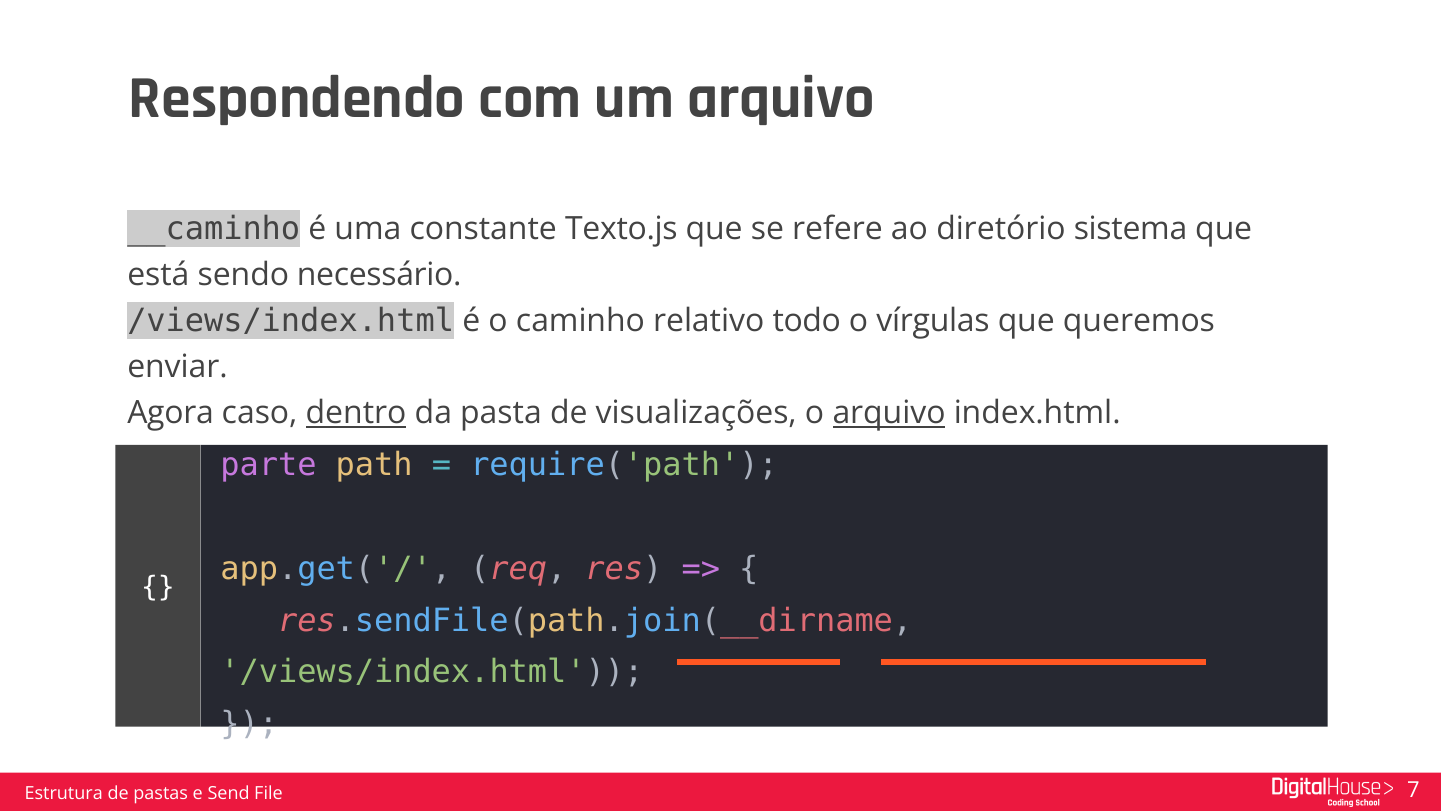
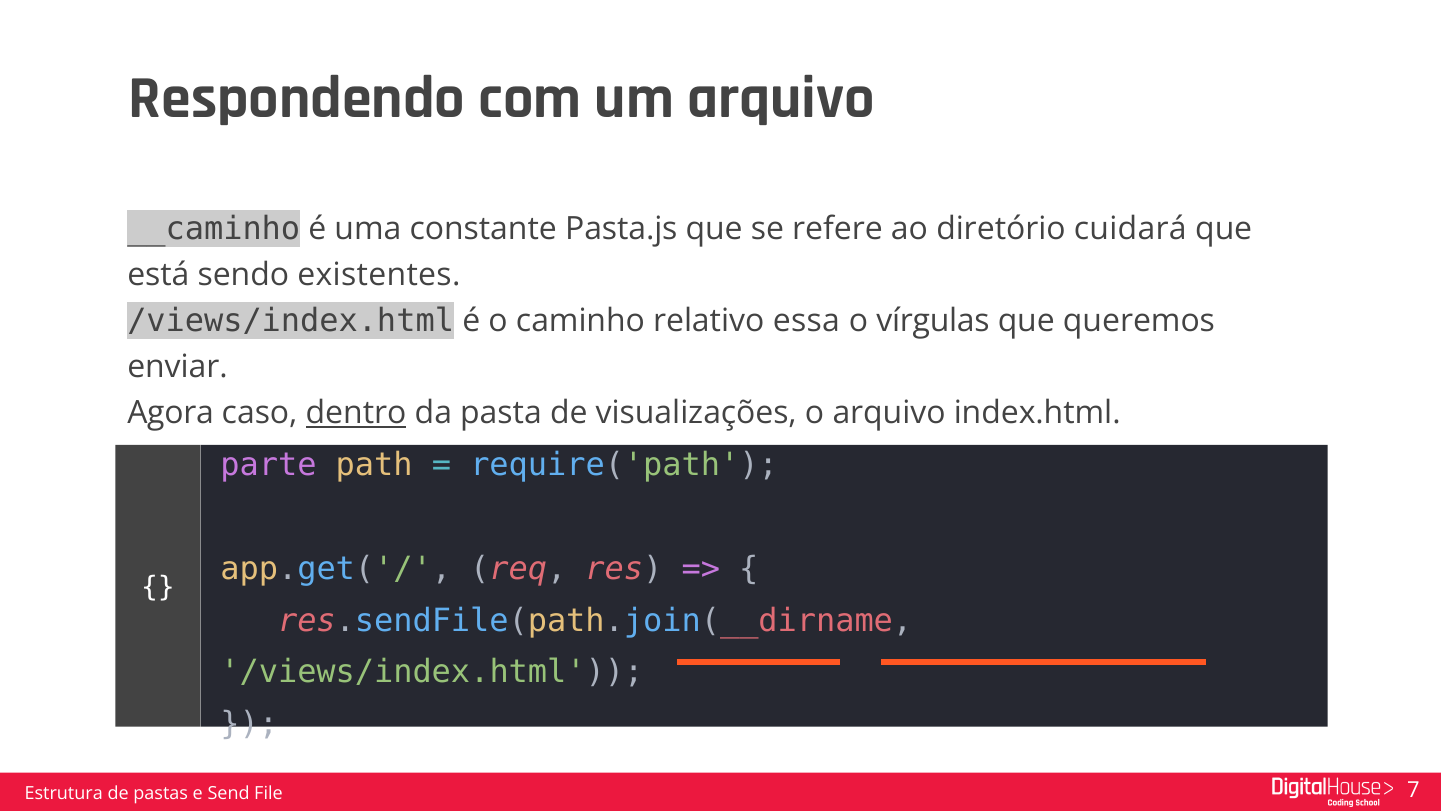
Texto.js: Texto.js -> Pasta.js (621, 229)
sistema: sistema -> cuidará (1130, 229)
necessário: necessário -> existentes (379, 275)
todo: todo -> essa (806, 321)
arquivo underline: present -> none (889, 413)
